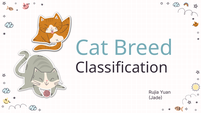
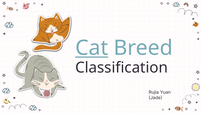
Cat underline: none -> present (92, 48)
